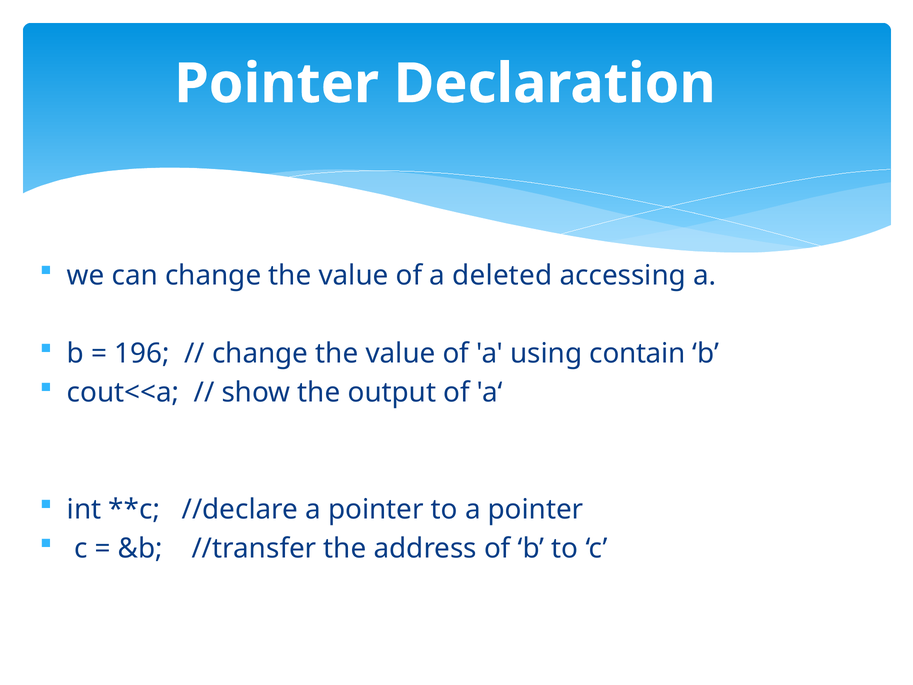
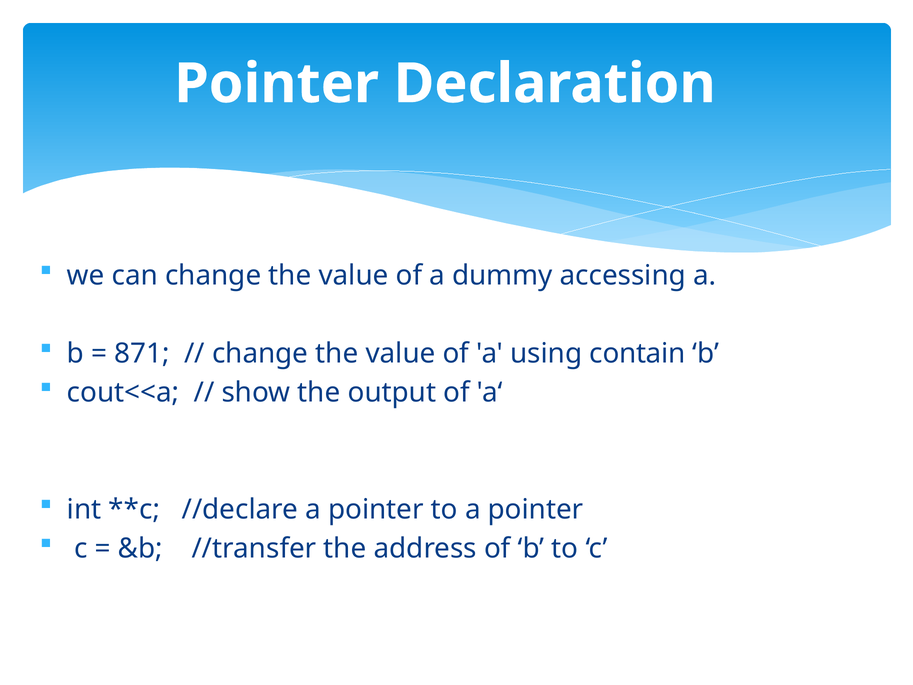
deleted: deleted -> dummy (502, 275)
196: 196 -> 871 (142, 353)
